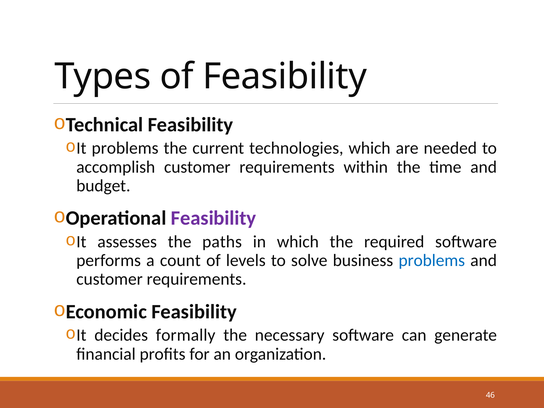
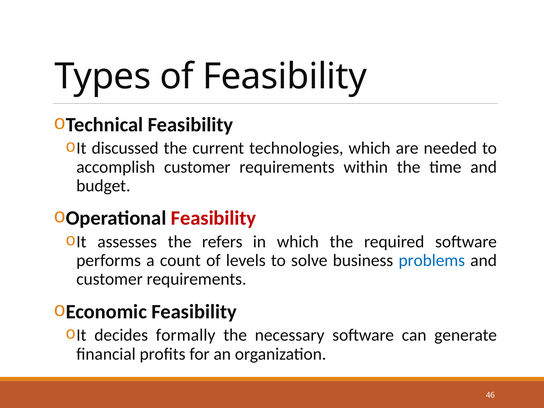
problems: problems -> discussed (125, 148)
Feasibility colour: purple -> red (214, 218)
paths: paths -> refers (222, 242)
